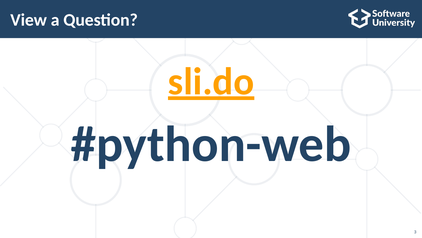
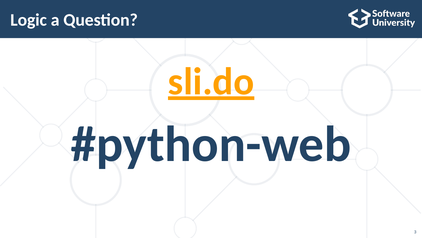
View: View -> Logic (29, 20)
